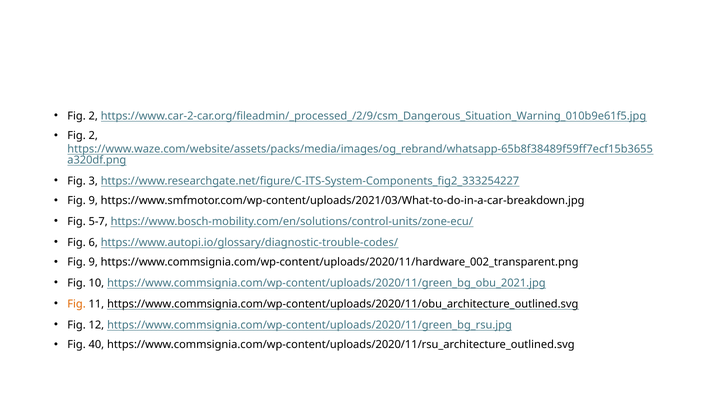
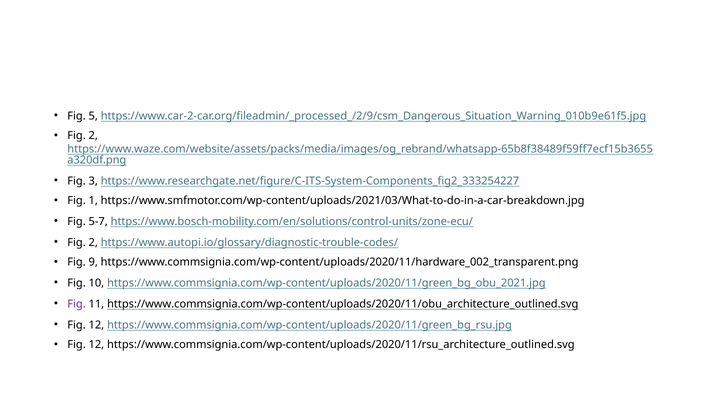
2: 2 -> 5 (93, 116)
9: 9 -> 1 (93, 201)
6: 6 -> 2 (93, 242)
Fig colour: orange -> purple (77, 304)
40: 40 -> 12 (96, 345)
